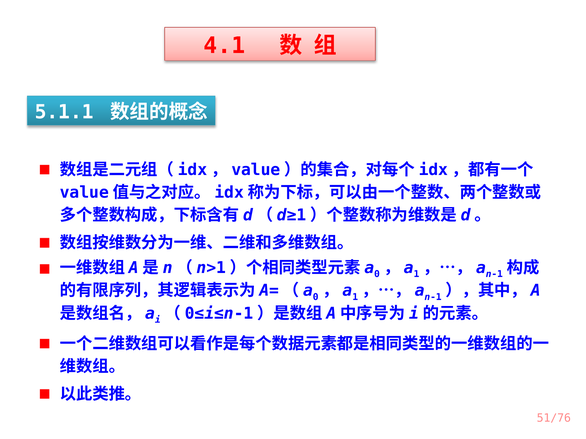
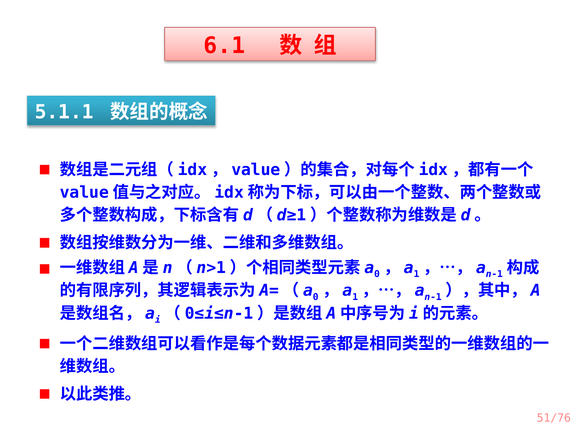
4.1: 4.1 -> 6.1 (224, 46)
